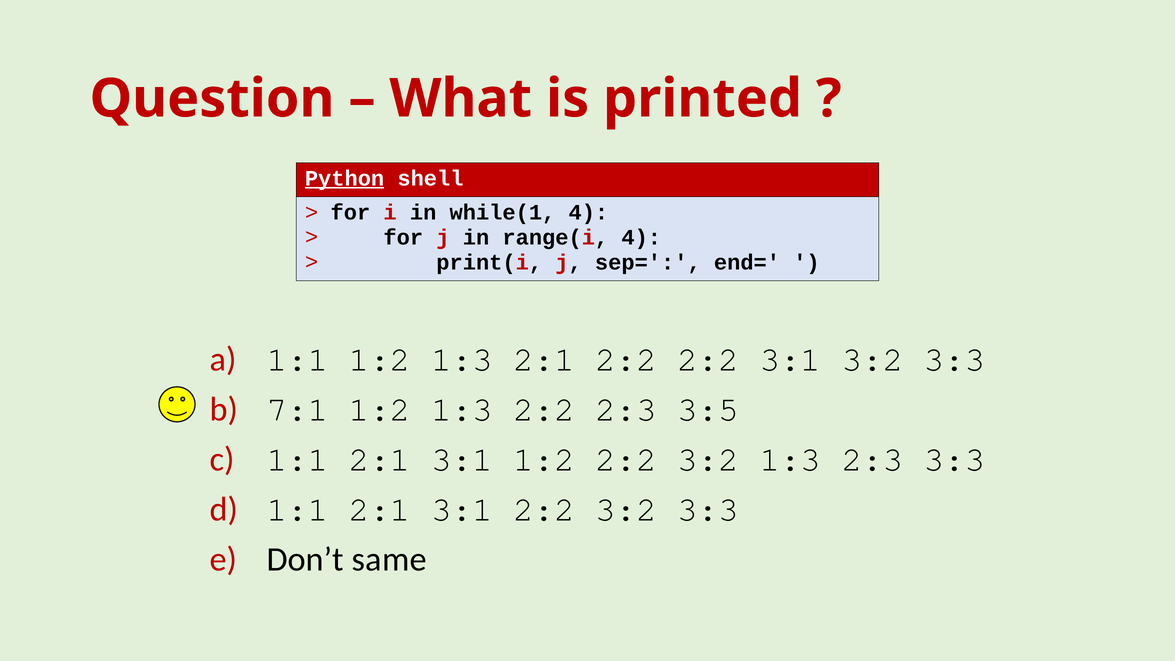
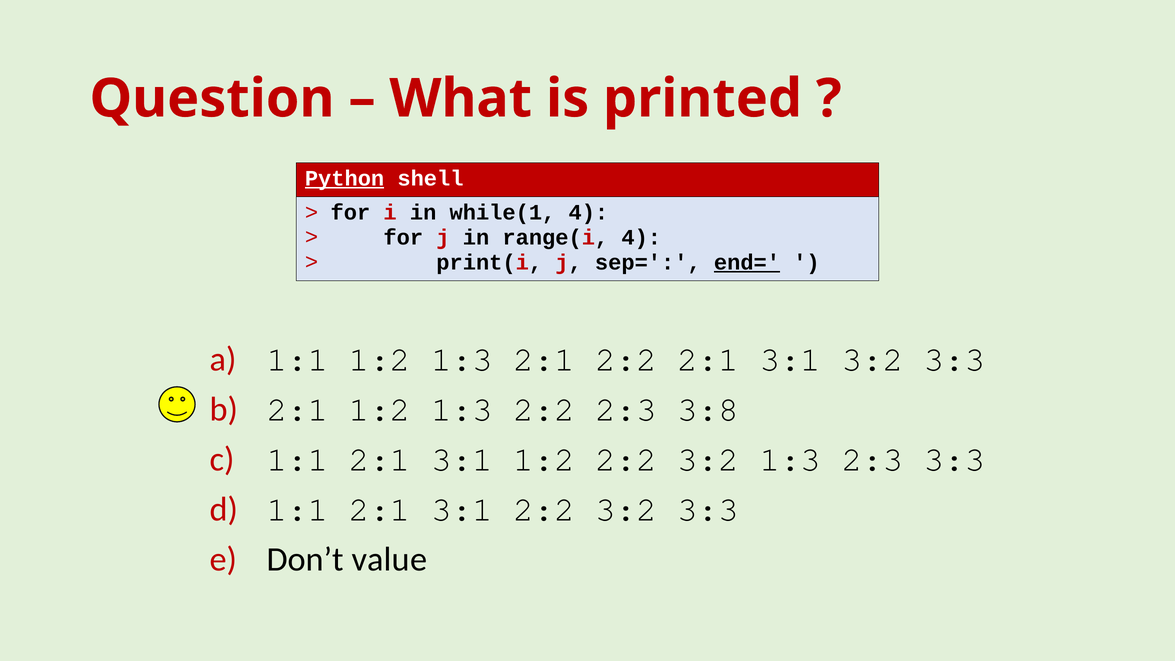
end= underline: none -> present (747, 262)
2:2 2:2: 2:2 -> 2:1 (708, 360)
7:1: 7:1 -> 2:1 (298, 409)
3:5: 3:5 -> 3:8 (708, 409)
same: same -> value (389, 559)
